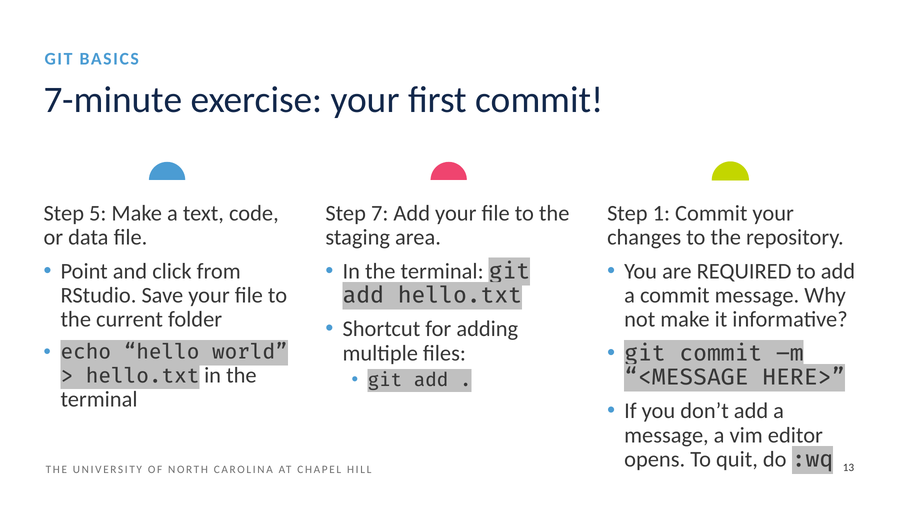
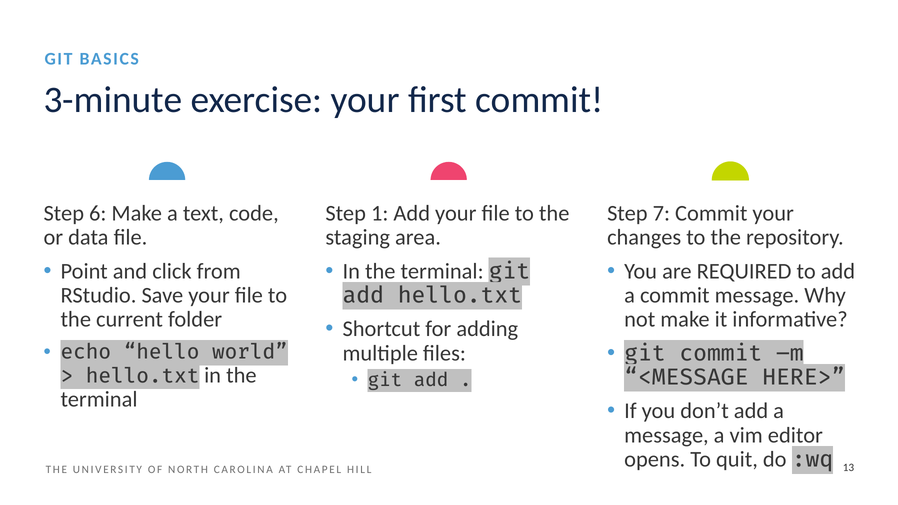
7-minute: 7-minute -> 3-minute (113, 100)
5: 5 -> 6 (98, 213)
7: 7 -> 1 (380, 213)
1: 1 -> 7 (661, 213)
